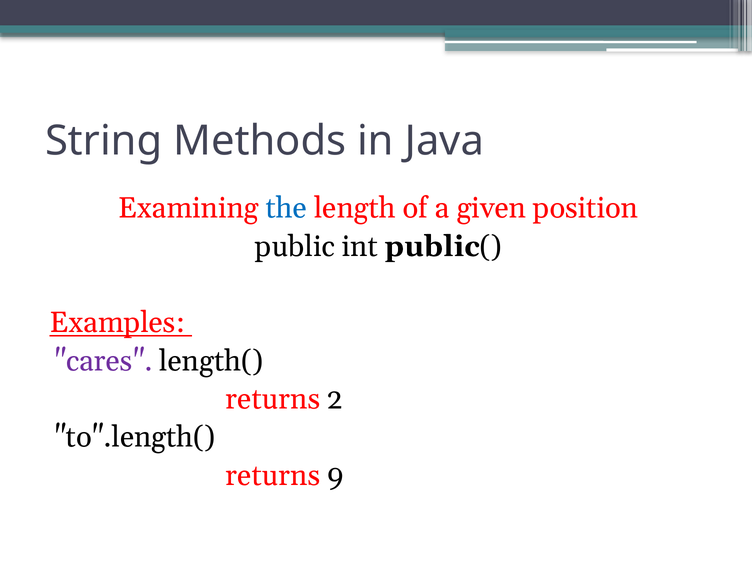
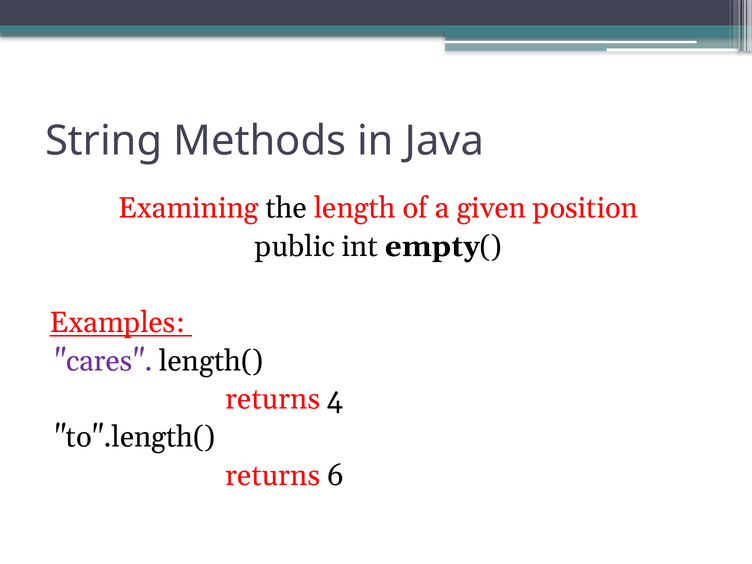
the colour: blue -> black (287, 208)
int public: public -> empty (432, 246)
2: 2 -> 4 (335, 399)
9: 9 -> 6 (336, 475)
